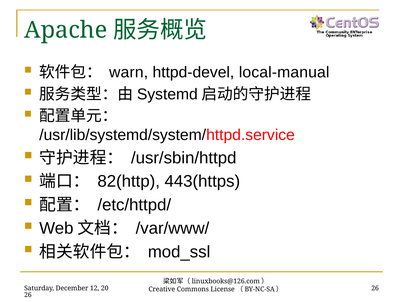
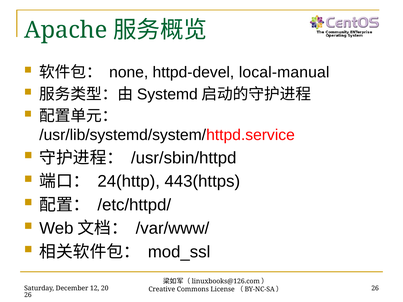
warn: warn -> none (129, 72)
82(http: 82(http -> 24(http (129, 182)
